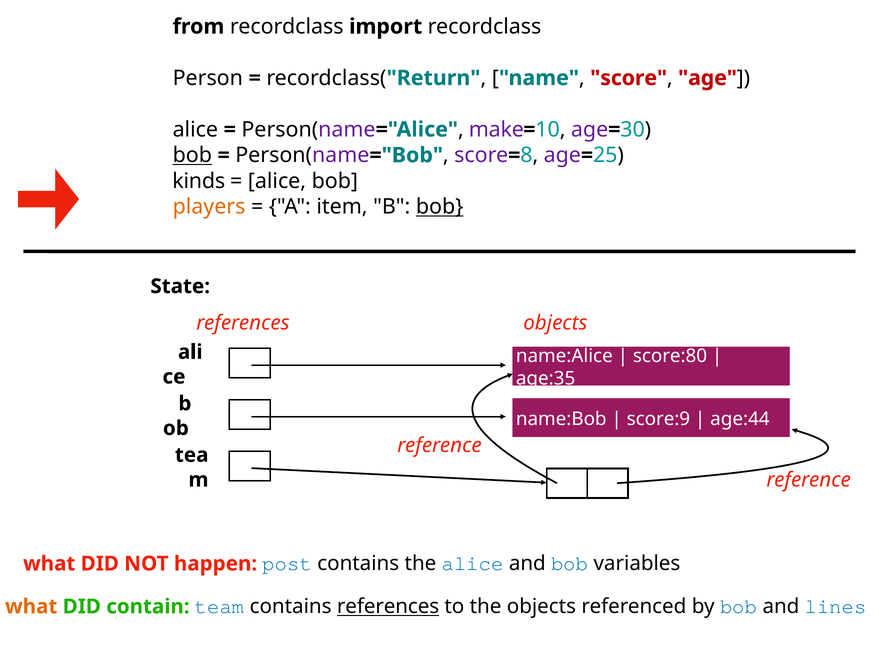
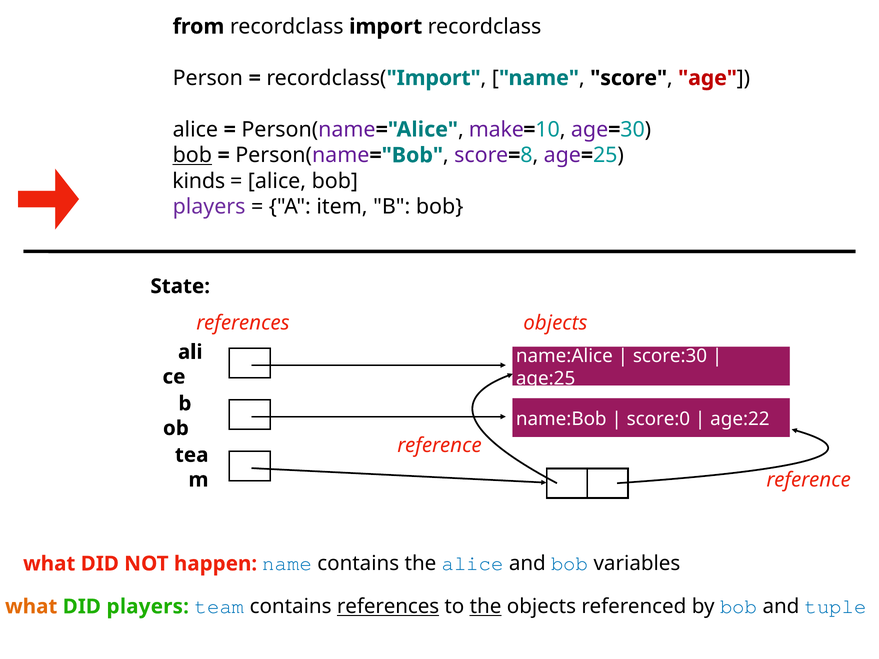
Return: Return -> Import (434, 78)
score colour: red -> black (629, 78)
players colour: orange -> purple (209, 207)
bob underline: present -> none (440, 207)
score:80: score:80 -> score:30 (670, 356)
age:35: age:35 -> age:25 (546, 379)
score:9: score:9 -> score:0 (658, 419)
age:44: age:44 -> age:22 (740, 419)
happen post: post -> name (287, 564)
DID contain: contain -> players (148, 607)
the underline: none -> present (486, 607)
lines: lines -> tuple (836, 607)
